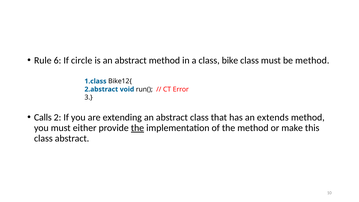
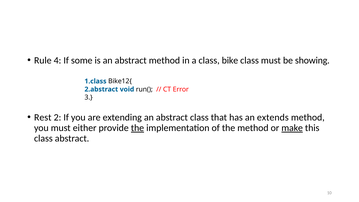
6: 6 -> 4 (57, 60)
circle: circle -> some (82, 60)
be method: method -> showing (312, 60)
Calls: Calls -> Rest (43, 117)
make underline: none -> present (292, 128)
